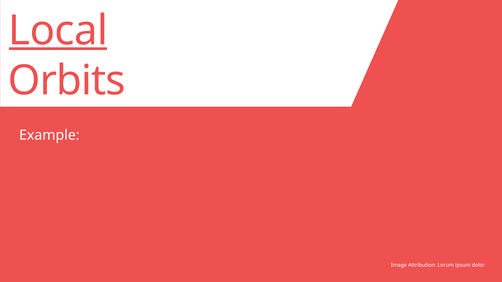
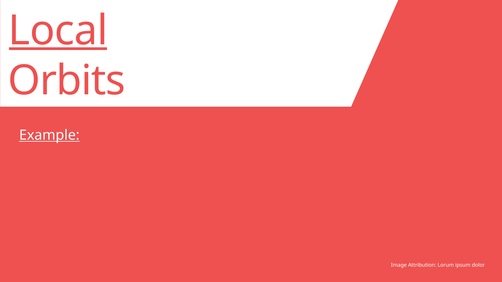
Example underline: none -> present (49, 135)
